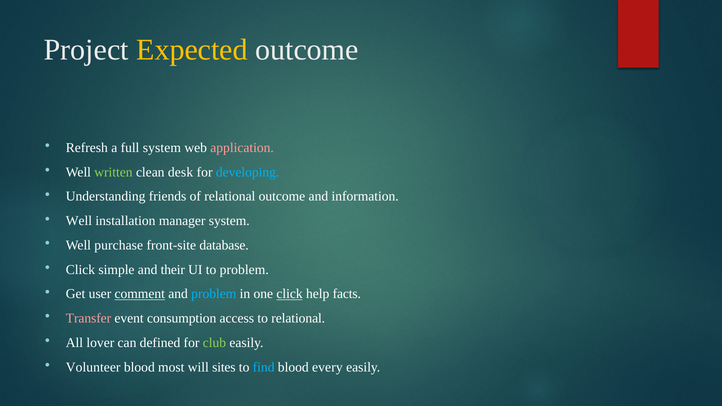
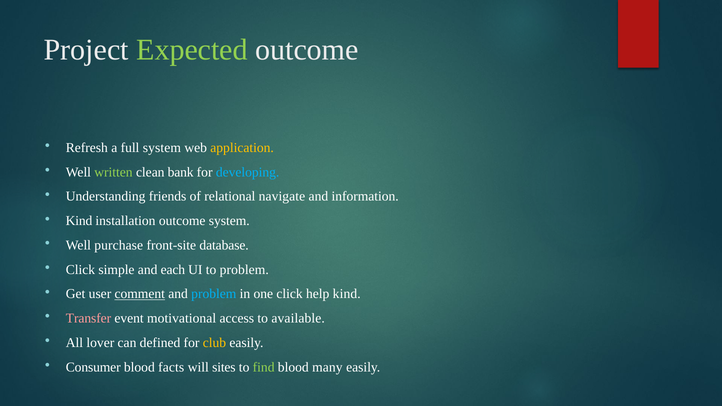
Expected colour: yellow -> light green (192, 50)
application colour: pink -> yellow (242, 148)
desk: desk -> bank (181, 172)
relational outcome: outcome -> navigate (282, 197)
Well: Well -> Kind (79, 221)
installation manager: manager -> outcome (182, 221)
their: their -> each (173, 270)
click underline: present -> none (290, 294)
help facts: facts -> kind (347, 294)
consumption: consumption -> motivational (182, 318)
to relational: relational -> available (298, 318)
club colour: light green -> yellow (214, 343)
Volunteer: Volunteer -> Consumer (93, 367)
most: most -> facts (171, 367)
find colour: light blue -> light green (264, 367)
every: every -> many (327, 367)
